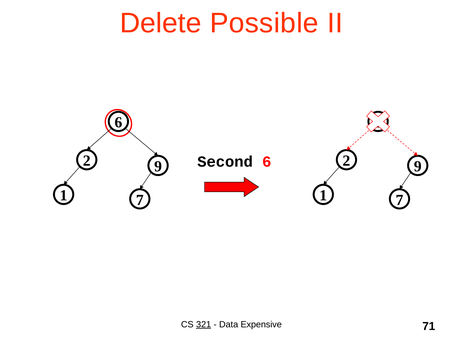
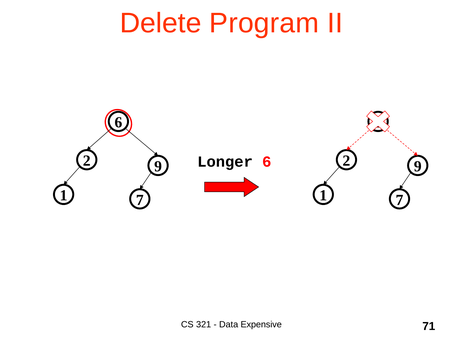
Possible: Possible -> Program (264, 23)
Second: Second -> Longer (225, 162)
321 underline: present -> none (204, 325)
